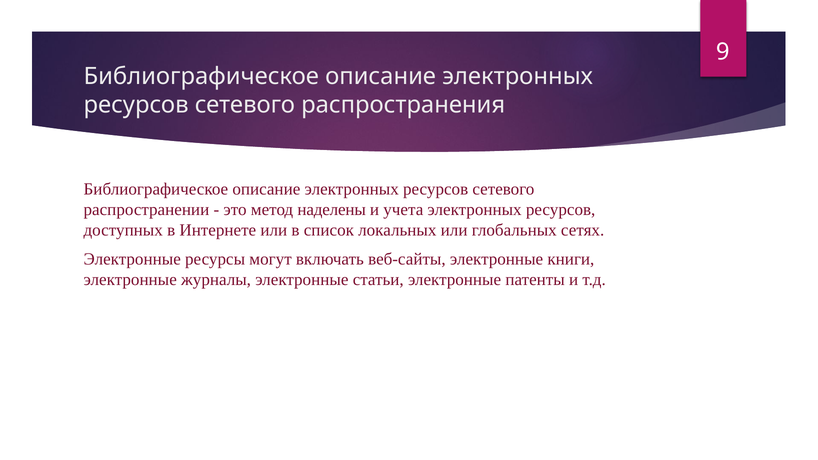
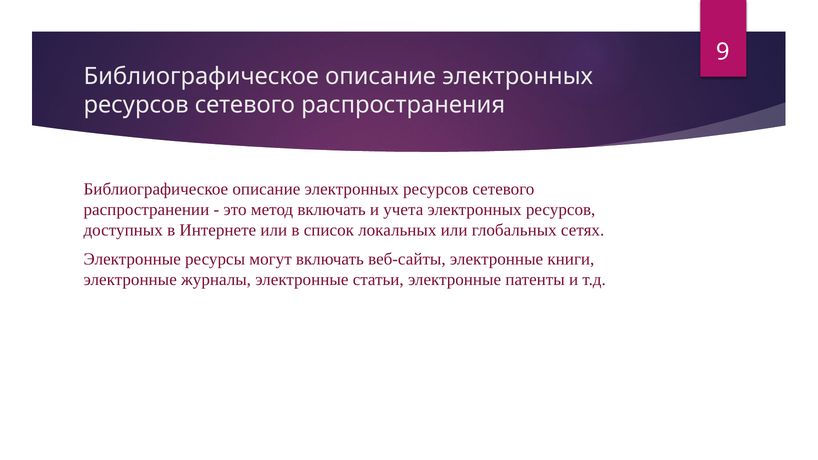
метод наделены: наделены -> включать (332, 210)
